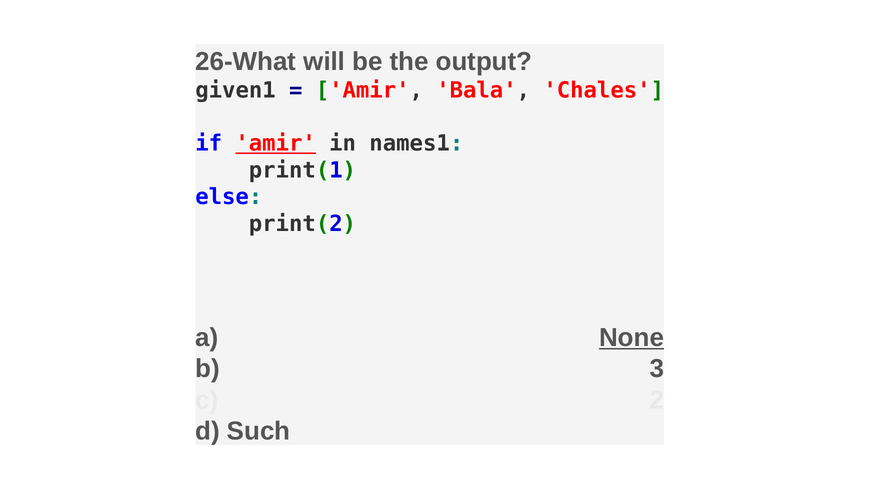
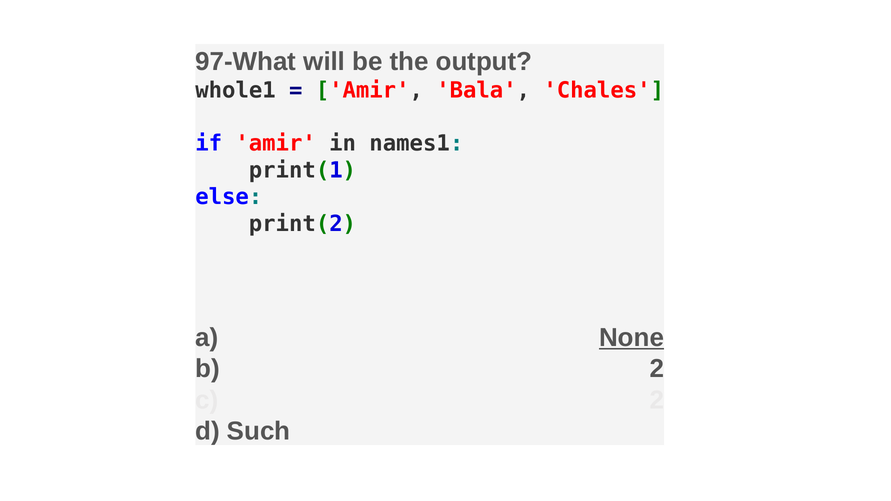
26-What: 26-What -> 97-What (246, 62)
given1: given1 -> whole1 (236, 90)
amir underline: present -> none (276, 144)
b 3: 3 -> 2 (657, 369)
